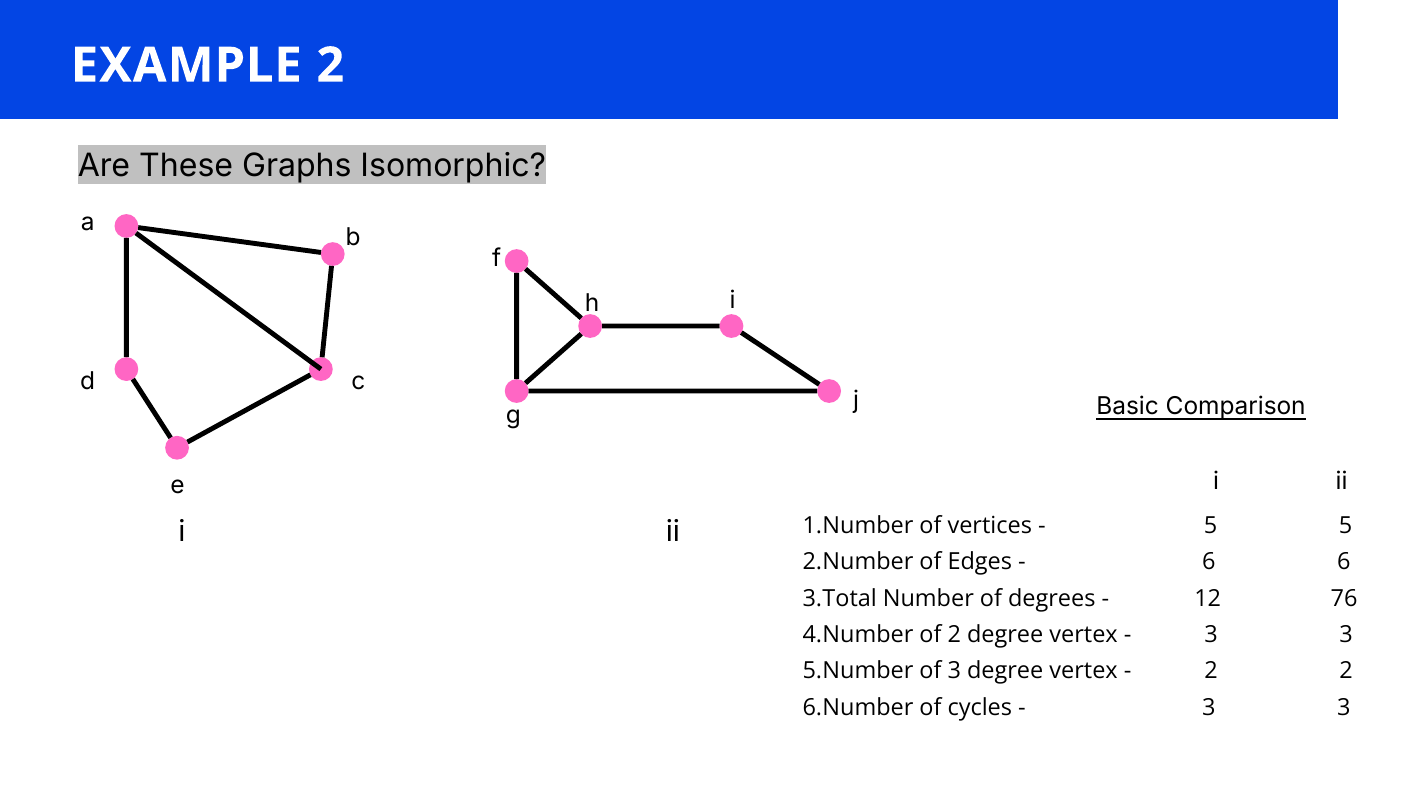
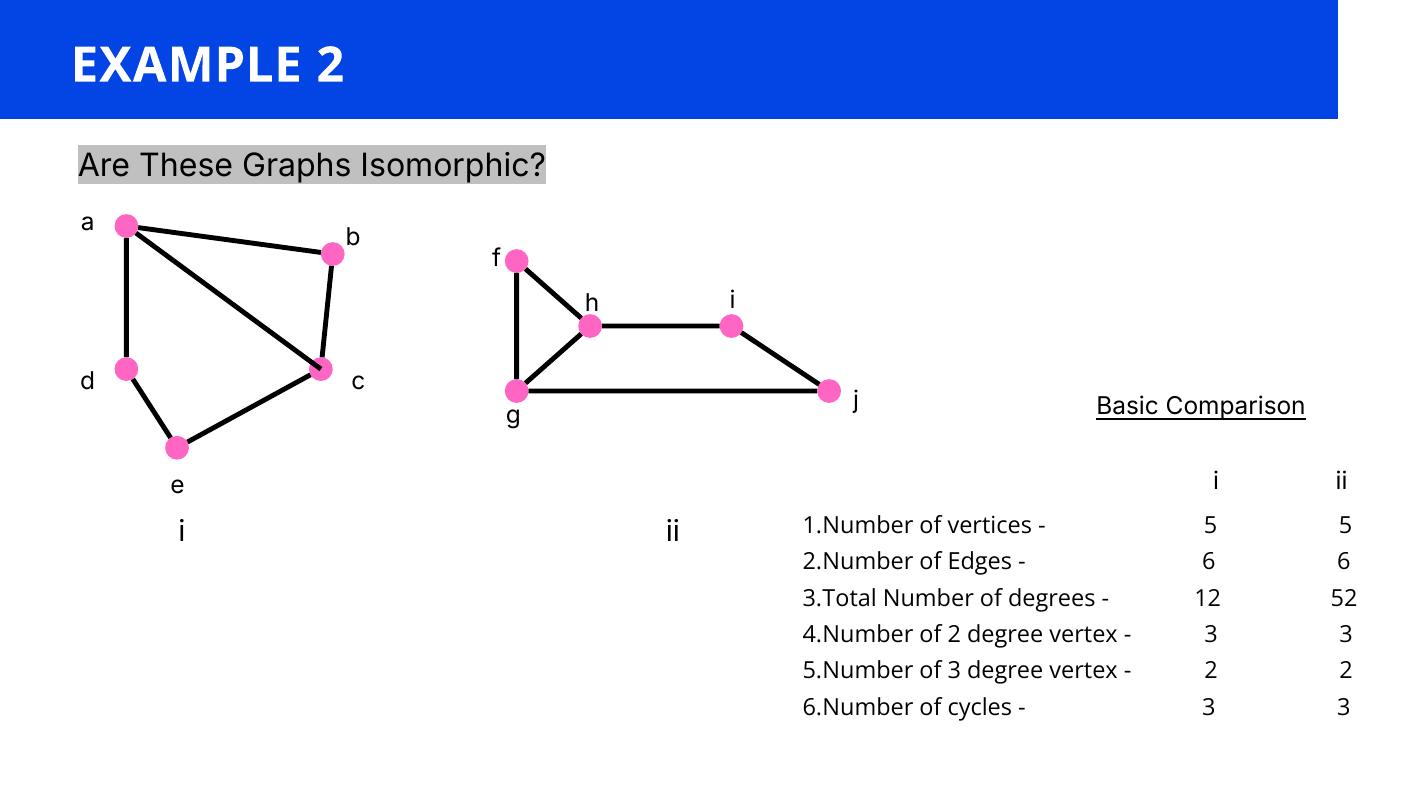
76: 76 -> 52 (1344, 598)
